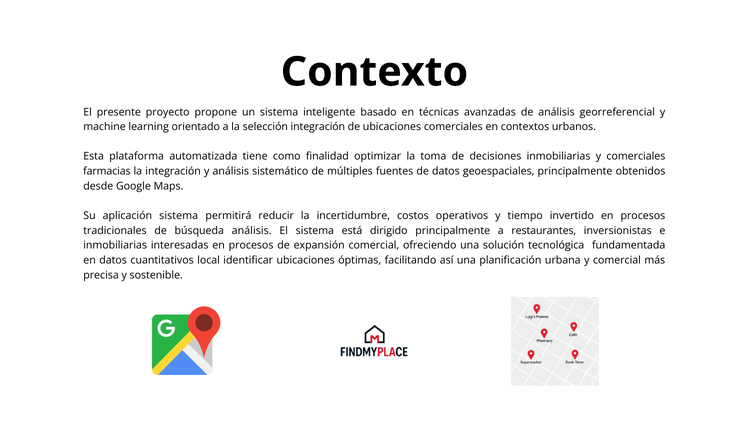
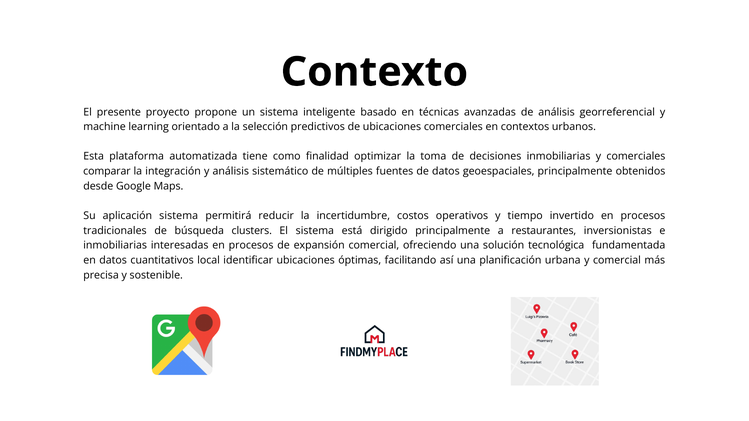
selección integración: integración -> predictivos (318, 127)
farmacias: farmacias -> comparar (107, 171)
búsqueda análisis: análisis -> clusters (252, 231)
